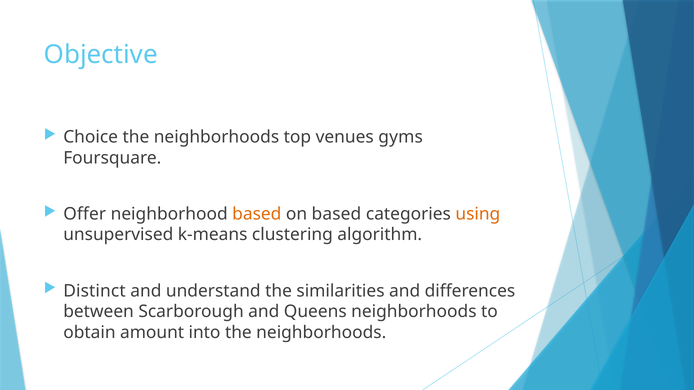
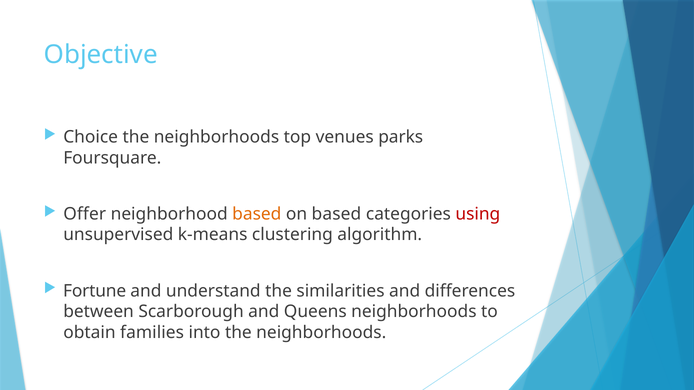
gyms: gyms -> parks (401, 137)
using colour: orange -> red (478, 214)
Distinct: Distinct -> Fortune (95, 291)
amount: amount -> families (152, 333)
